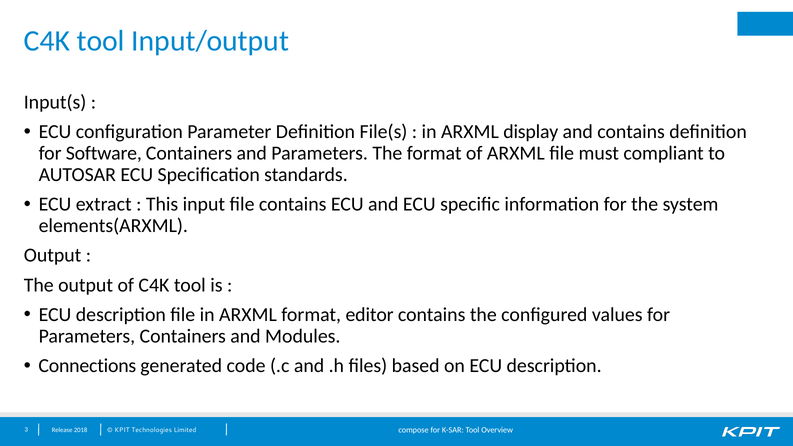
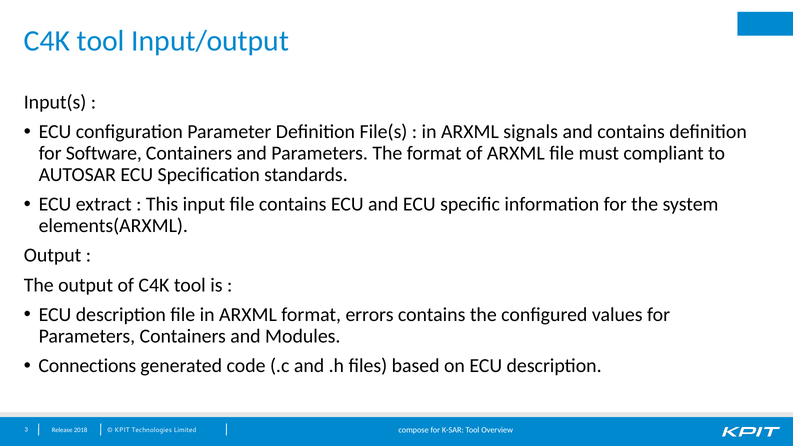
display: display -> signals (531, 132)
editor: editor -> errors (370, 315)
